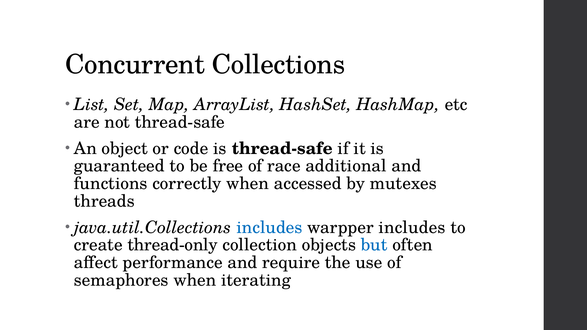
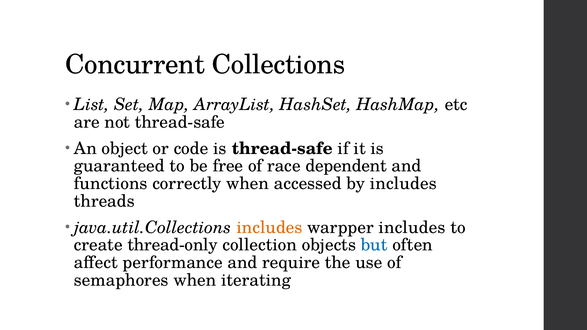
additional: additional -> dependent (346, 166)
by mutexes: mutexes -> includes (403, 184)
includes colour: blue -> orange (269, 228)
